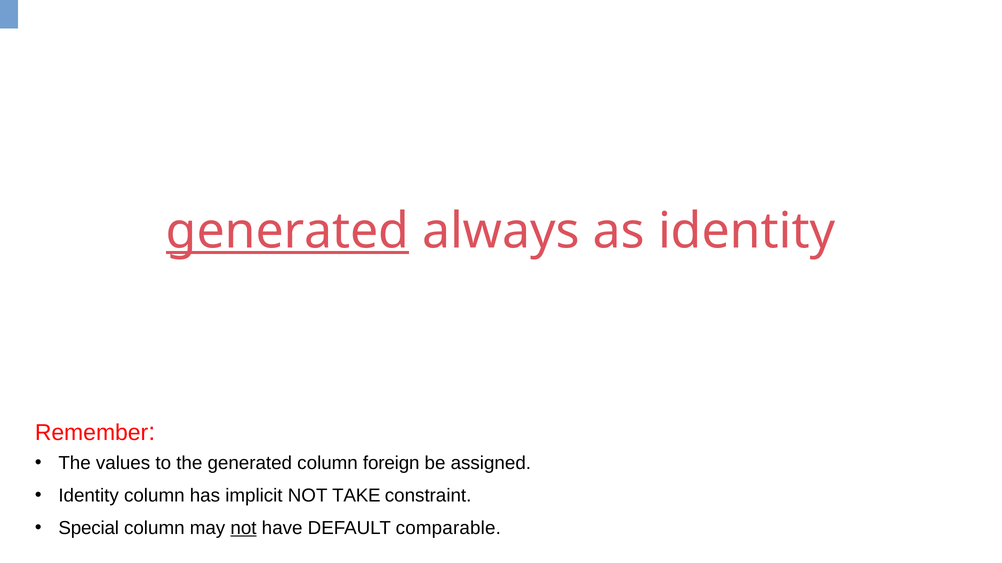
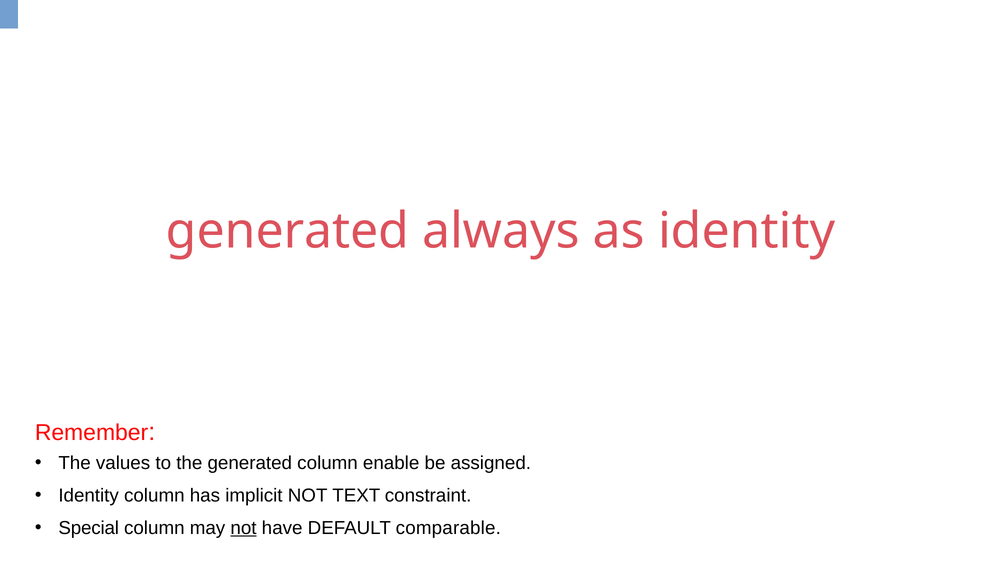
generated underline: present -> none (288, 231)
foreign: foreign -> enable (391, 463)
TAKE: TAKE -> TEXT (356, 496)
